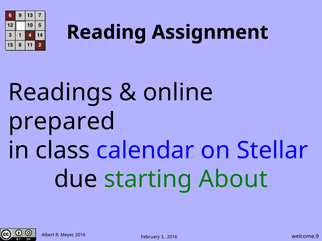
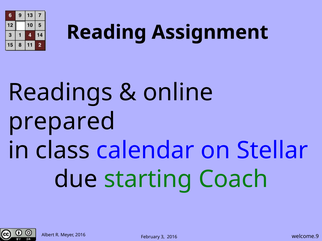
About: About -> Coach (233, 180)
